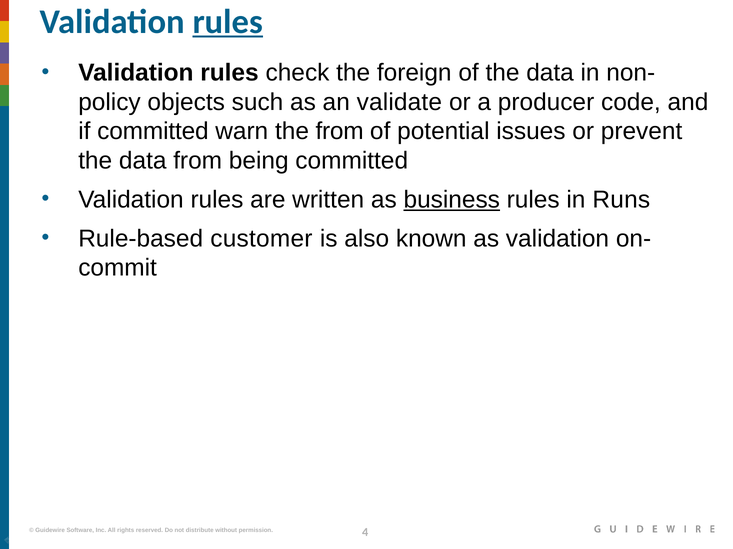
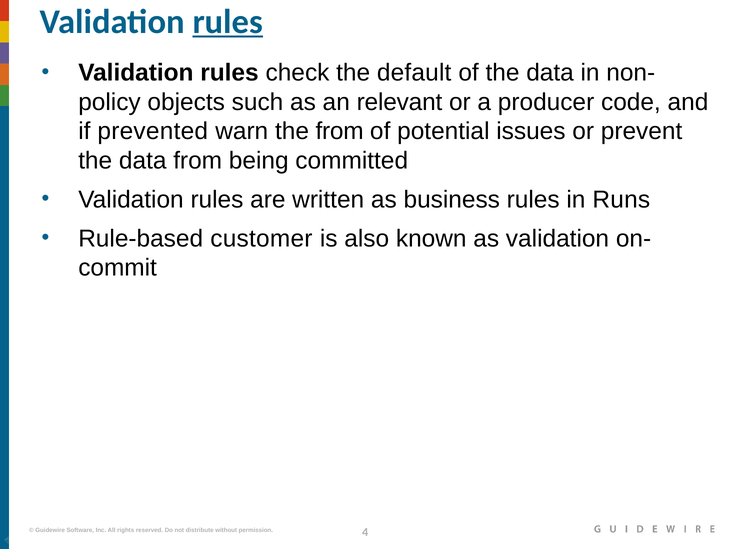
foreign: foreign -> default (414, 73)
validate: validate -> relevant (399, 102)
if committed: committed -> prevented (153, 131)
business underline: present -> none (452, 200)
